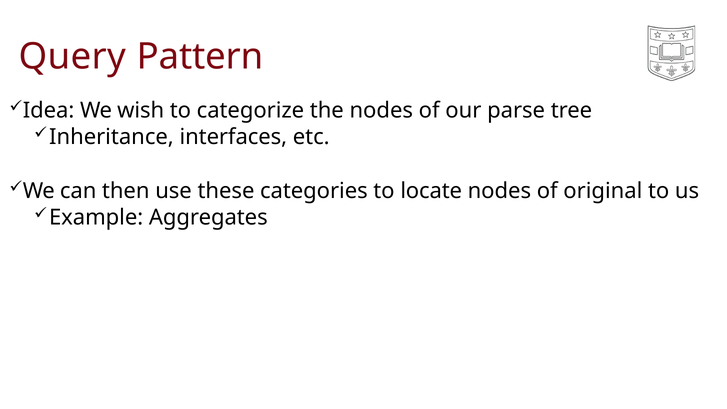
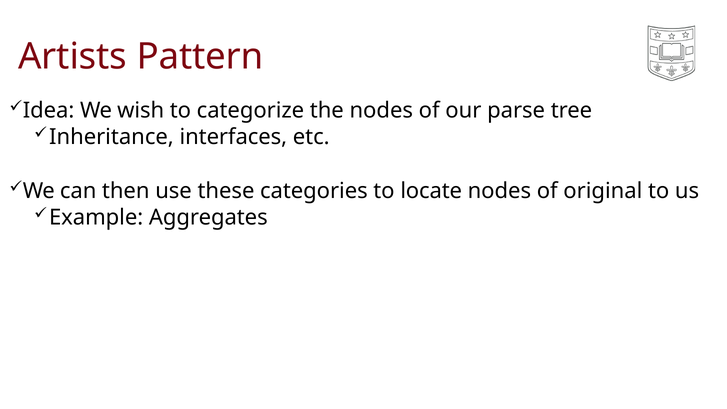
Query: Query -> Artists (73, 57)
